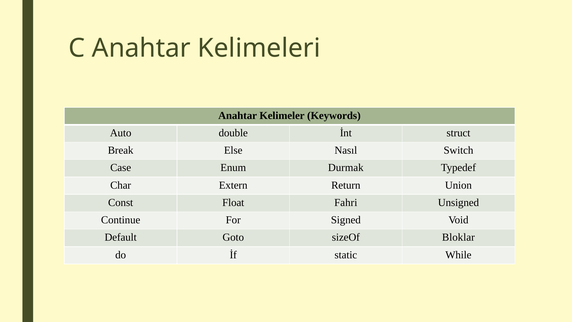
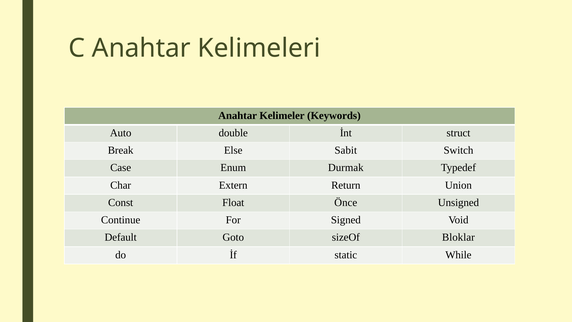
Nasıl: Nasıl -> Sabit (346, 150)
Fahri: Fahri -> Önce (346, 202)
